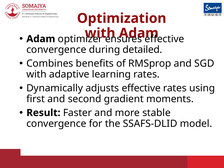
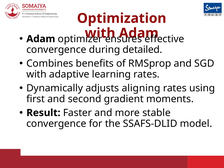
adjusts effective: effective -> aligning (141, 88)
